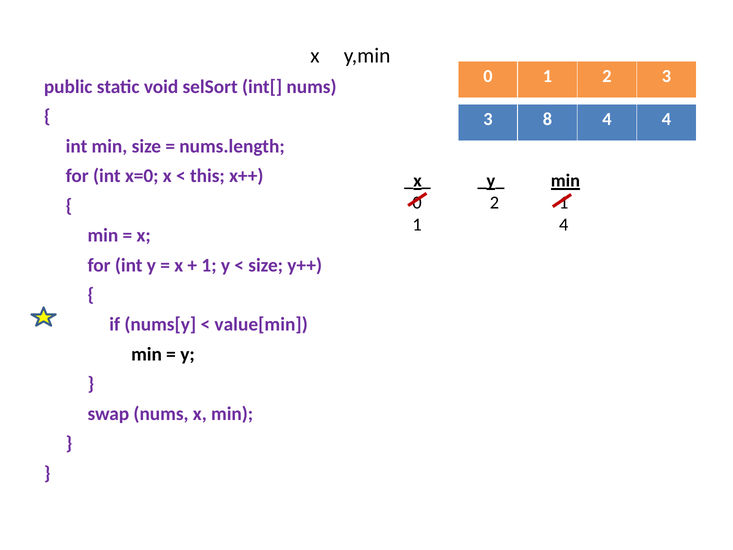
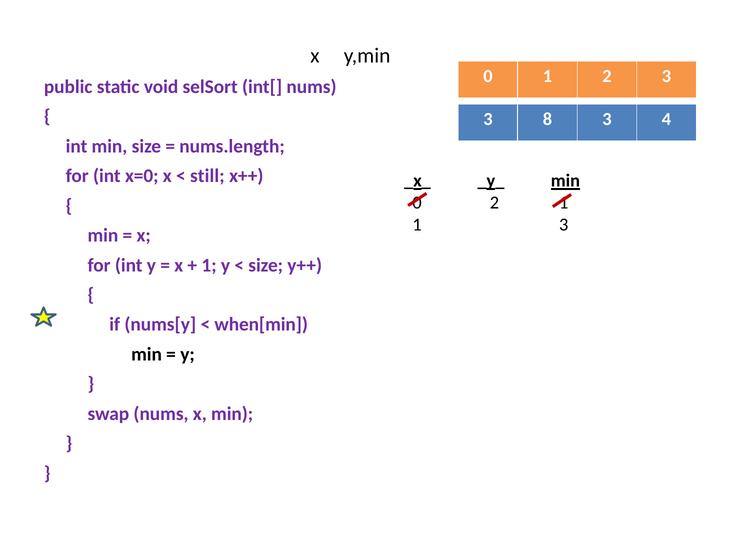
8 4: 4 -> 3 (607, 119)
this: this -> still (207, 176)
1 4: 4 -> 3 (564, 225)
value[min: value[min -> when[min (261, 324)
